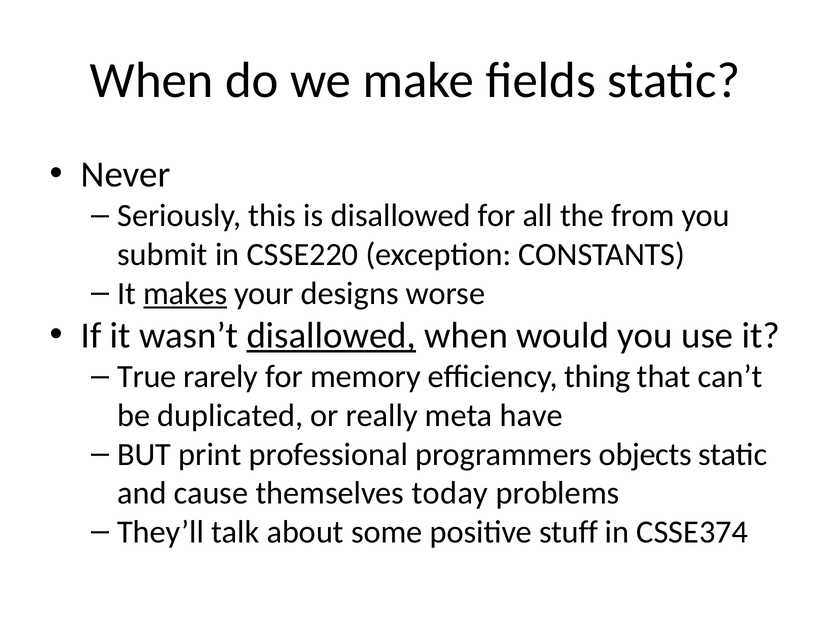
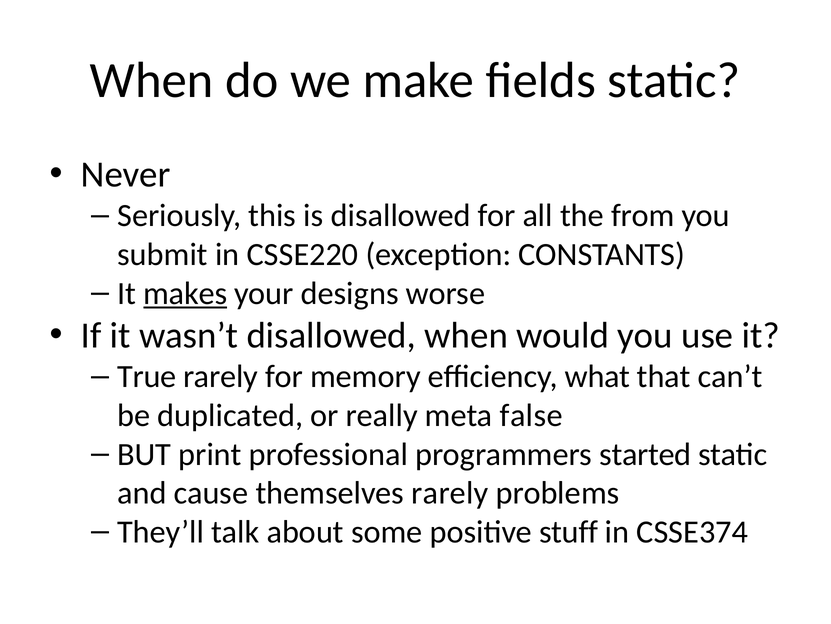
disallowed underline: present -> none (331, 335)
thing: thing -> what (597, 376)
have: have -> false (531, 415)
objects: objects -> started (645, 454)
themselves today: today -> rarely (450, 493)
